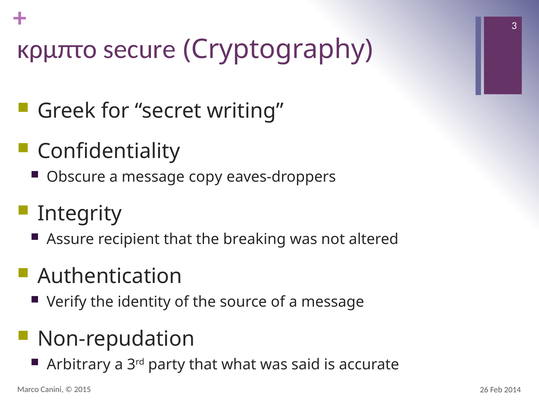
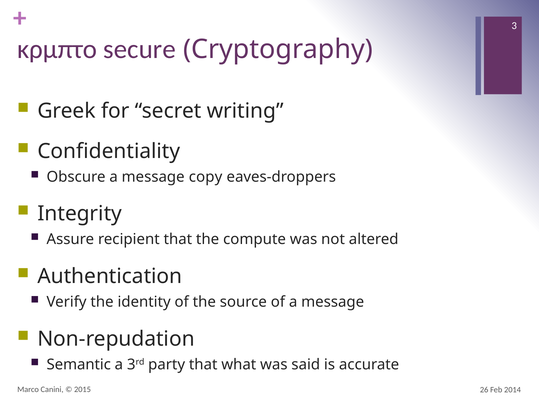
breaking: breaking -> compute (255, 239)
Arbitrary: Arbitrary -> Semantic (79, 365)
